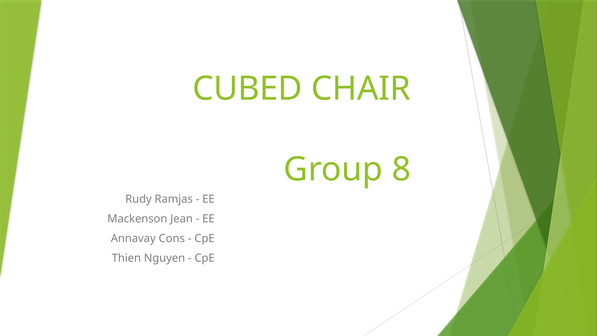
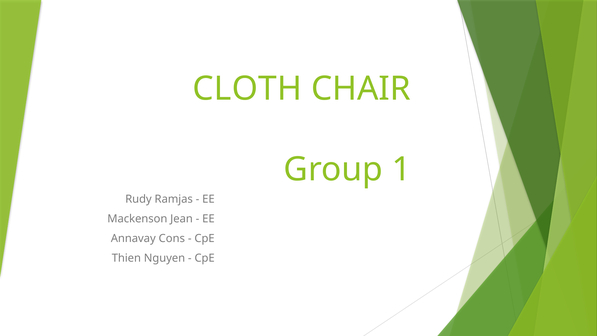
CUBED: CUBED -> CLOTH (247, 89)
8: 8 -> 1 (401, 169)
